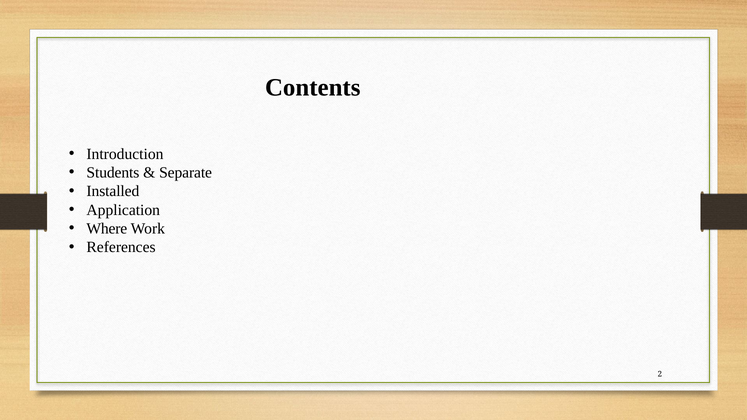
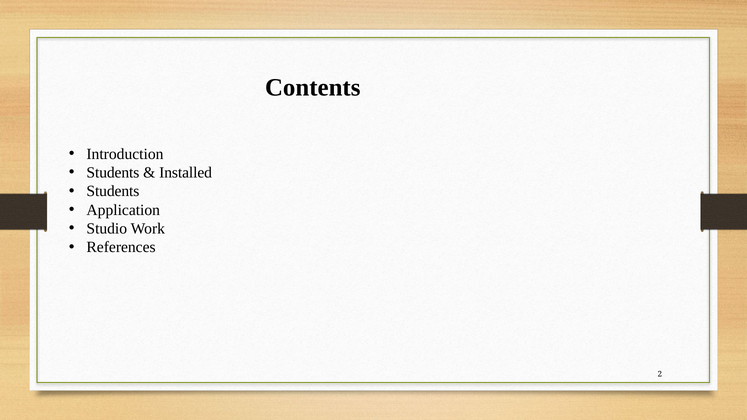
Separate: Separate -> Installed (186, 173)
Installed: Installed -> Students (113, 191)
Where: Where -> Studio (107, 229)
